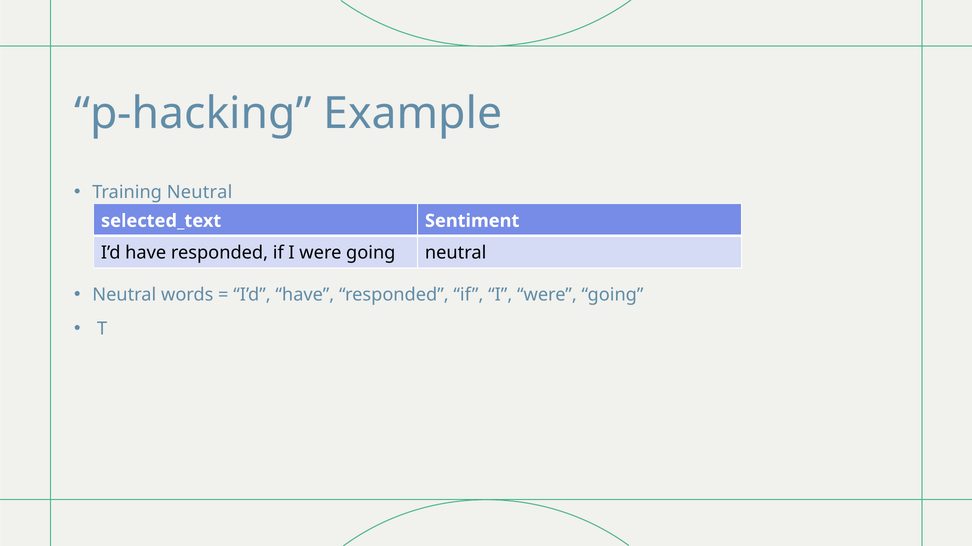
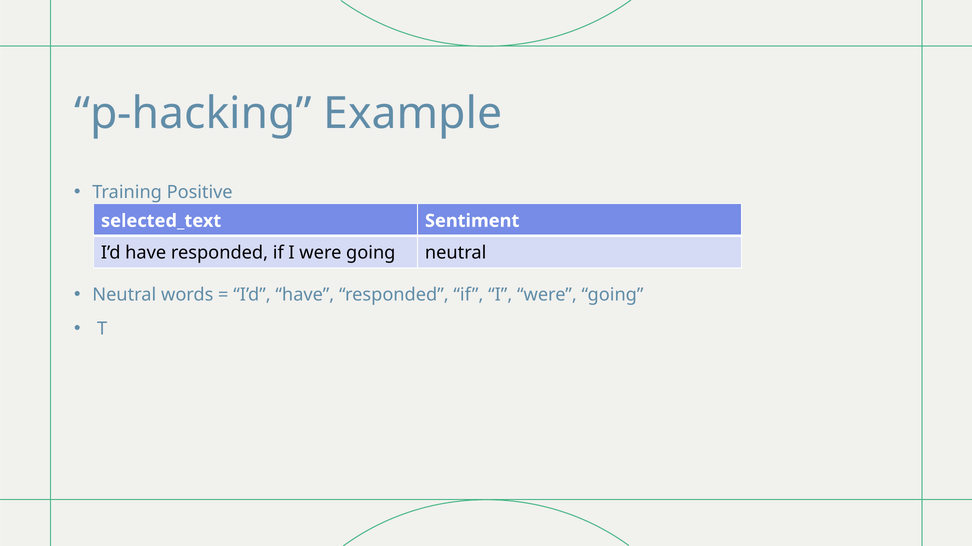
Training Neutral: Neutral -> Positive (200, 193)
